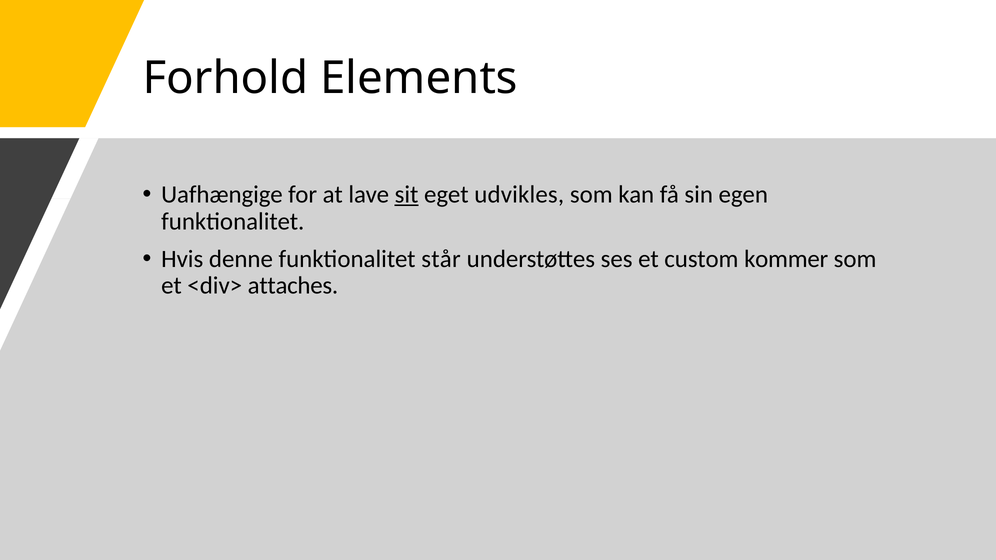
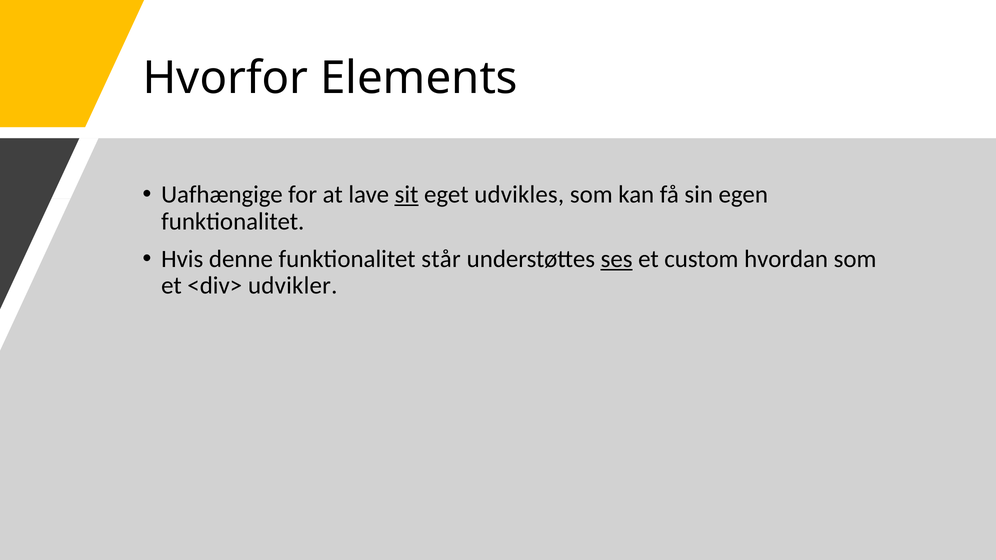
Forhold: Forhold -> Hvorfor (225, 78)
ses underline: none -> present (617, 259)
kommer: kommer -> hvordan (786, 259)
attaches: attaches -> udvikler (293, 286)
